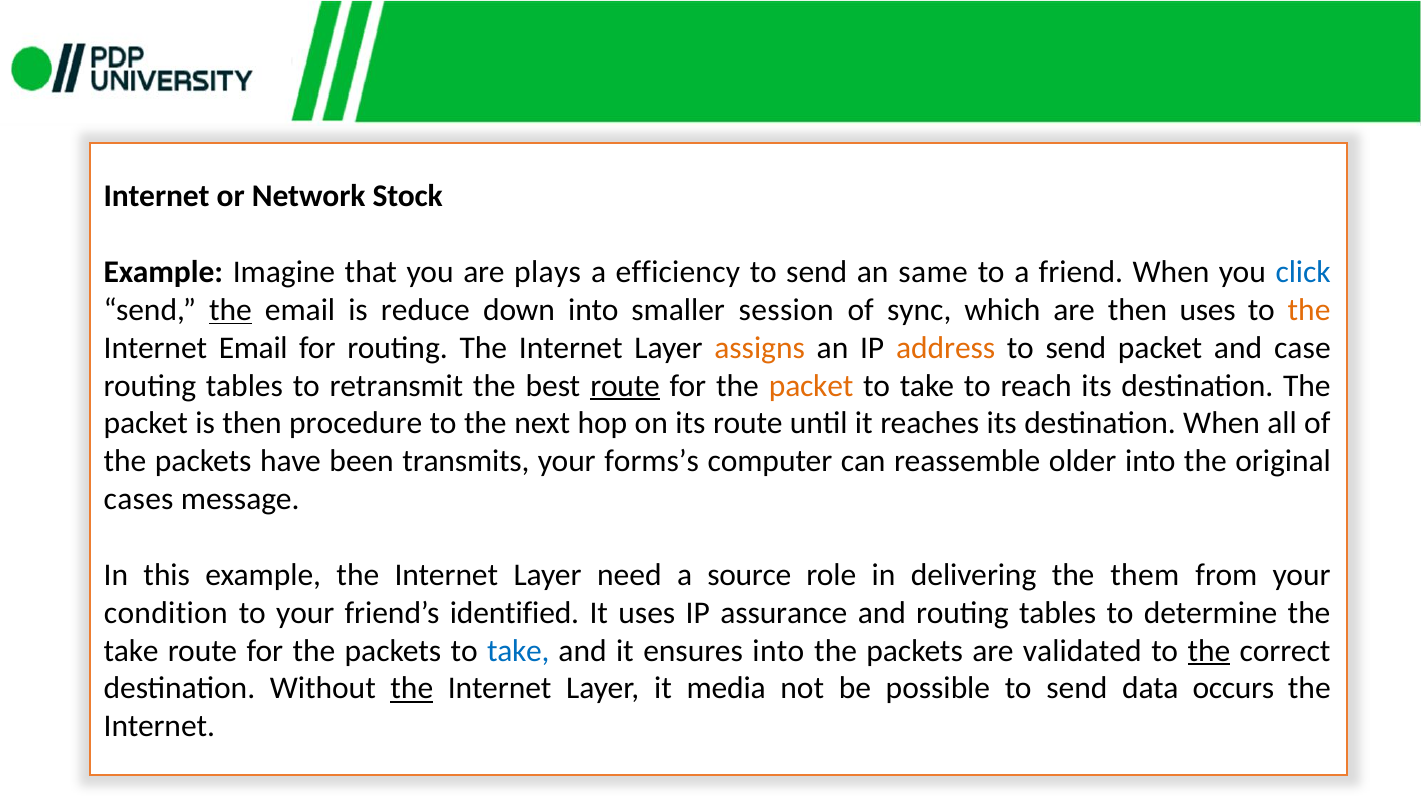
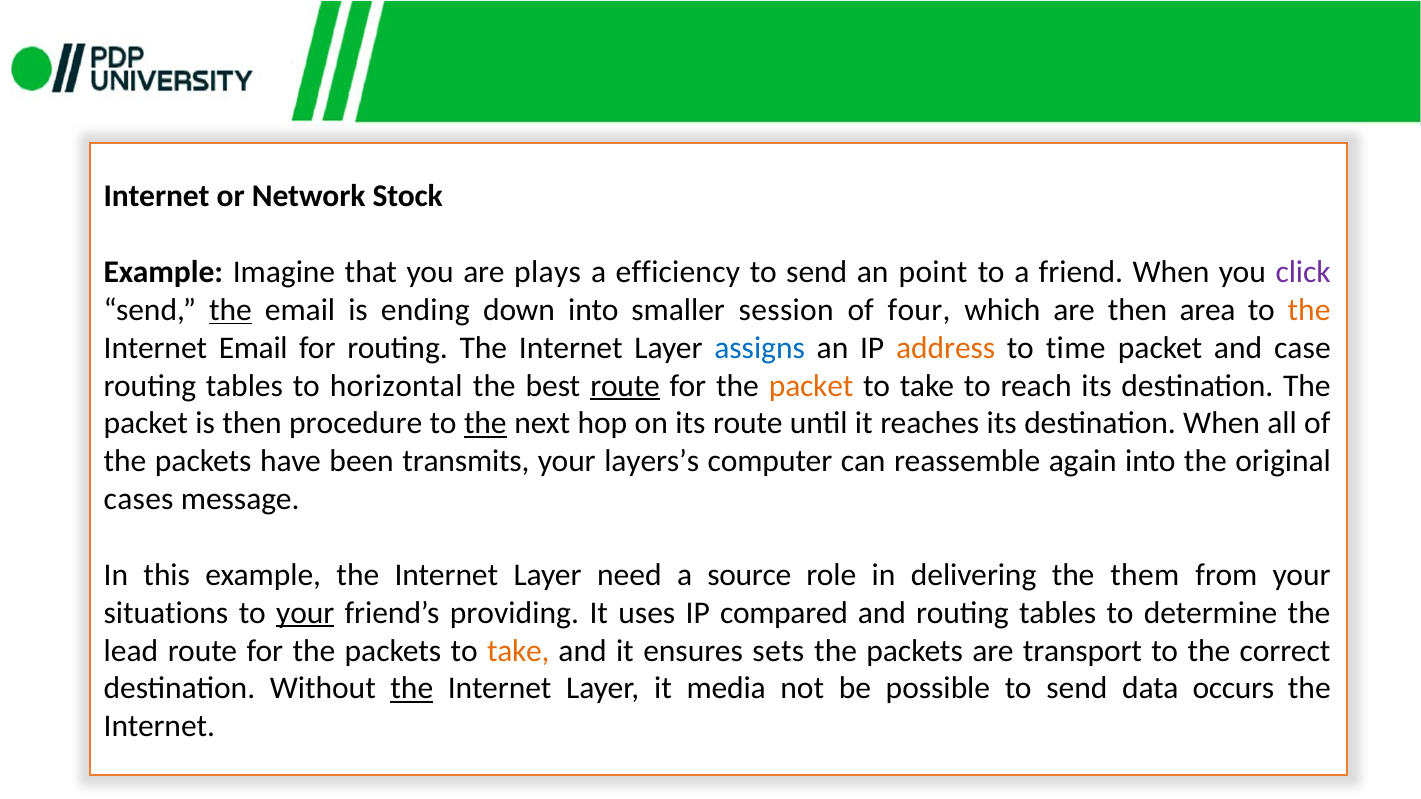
same: same -> point (933, 272)
click colour: blue -> purple (1303, 272)
reduce: reduce -> ending (425, 310)
sync: sync -> four (919, 310)
then uses: uses -> area (1208, 310)
assigns colour: orange -> blue (760, 348)
send: send -> time (1076, 348)
retransmit: retransmit -> horizontal (396, 386)
the underline: none -> present (485, 424)
forms’s: forms’s -> layers’s (652, 462)
older: older -> again (1083, 462)
condition: condition -> situations (166, 613)
your underline: none -> present (305, 613)
identified: identified -> providing (514, 613)
assurance: assurance -> compared (784, 613)
take: take -> lead (131, 651)
take colour: blue -> orange (518, 651)
ensures into: into -> sets (778, 651)
validated: validated -> transport (1082, 651)
the underline: present -> none (1209, 651)
